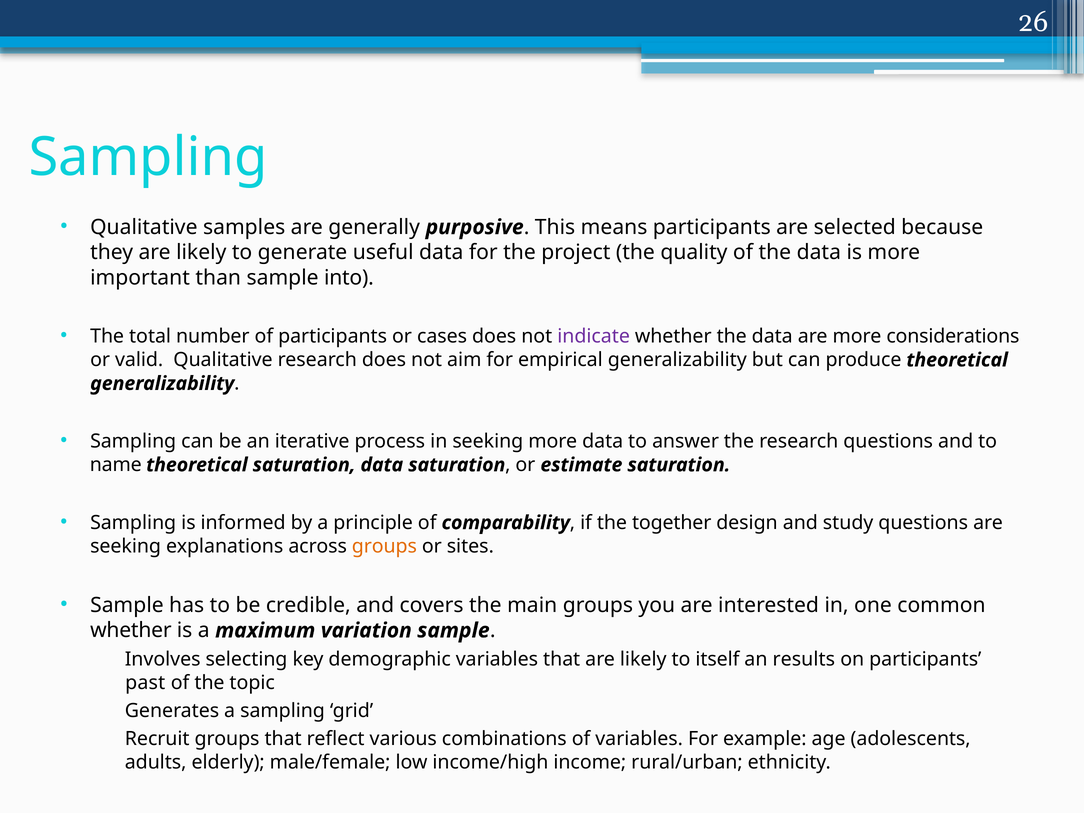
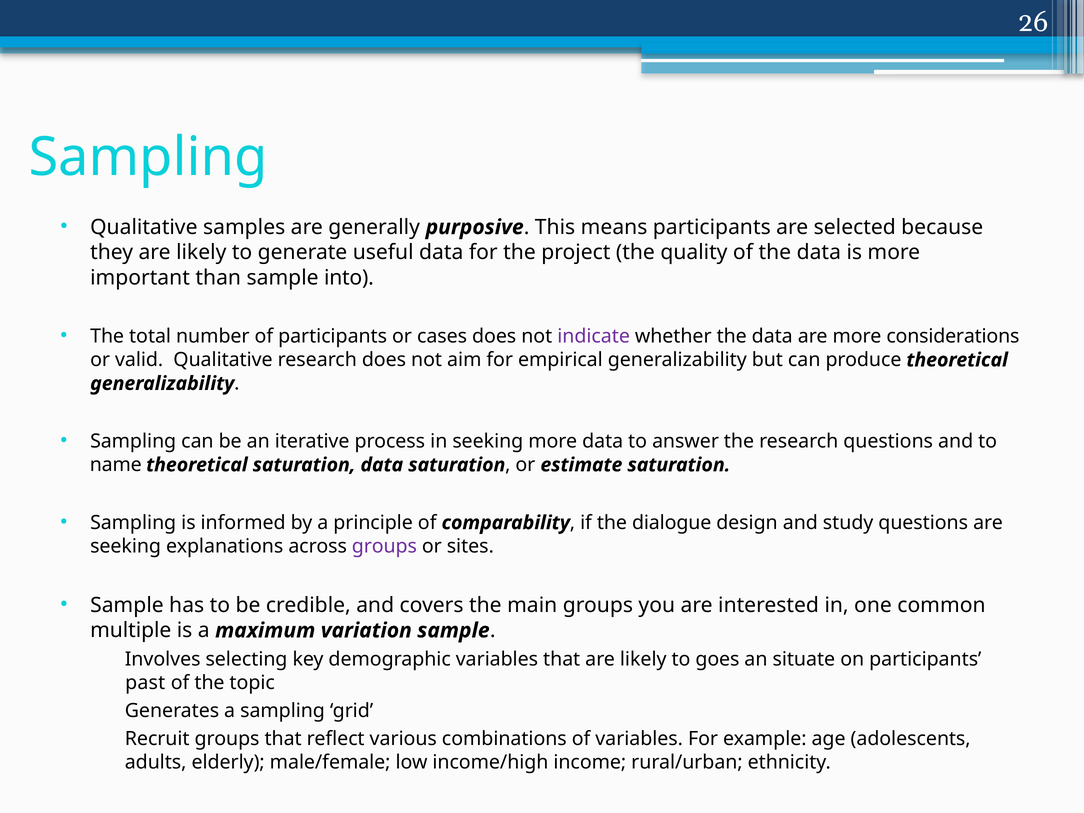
together: together -> dialogue (672, 523)
groups colour: orange -> purple (384, 546)
whether: whether -> multiple (131, 630)
itself: itself -> goes (717, 659)
results: results -> situate (804, 659)
